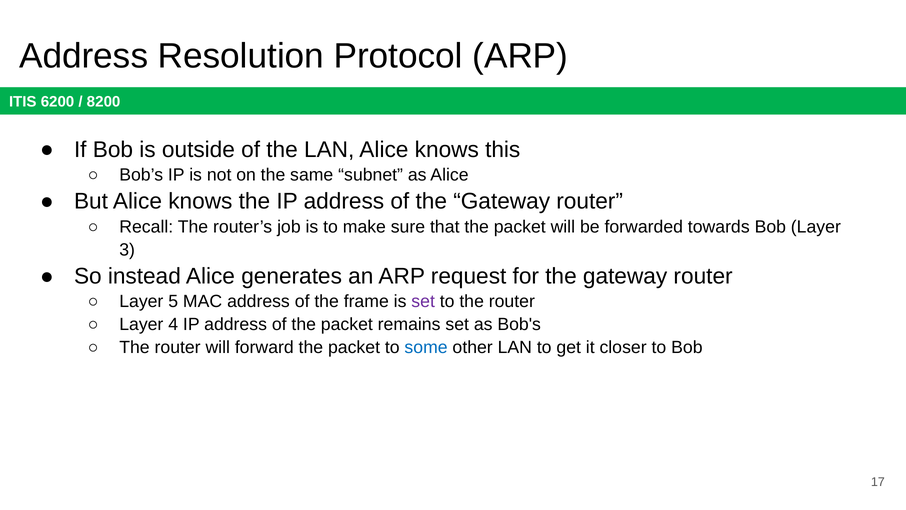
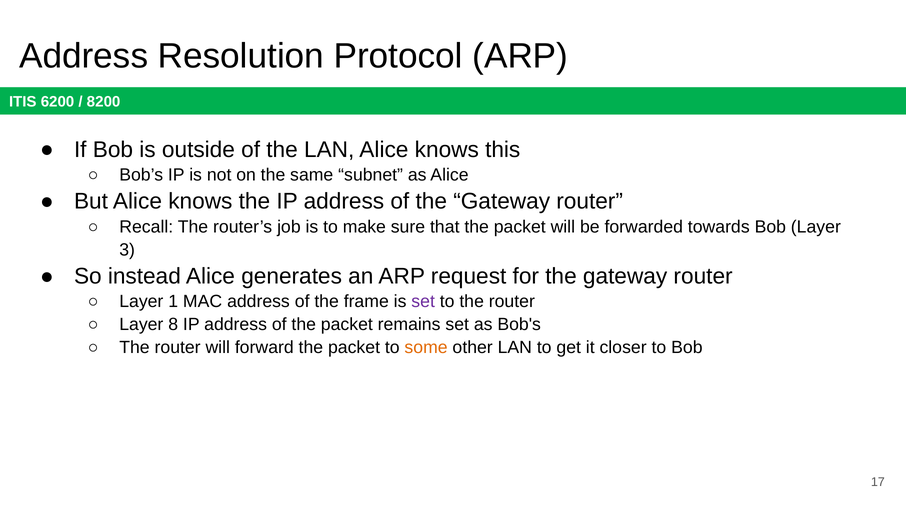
5: 5 -> 1 (173, 301)
4: 4 -> 8 (173, 324)
some colour: blue -> orange (426, 347)
